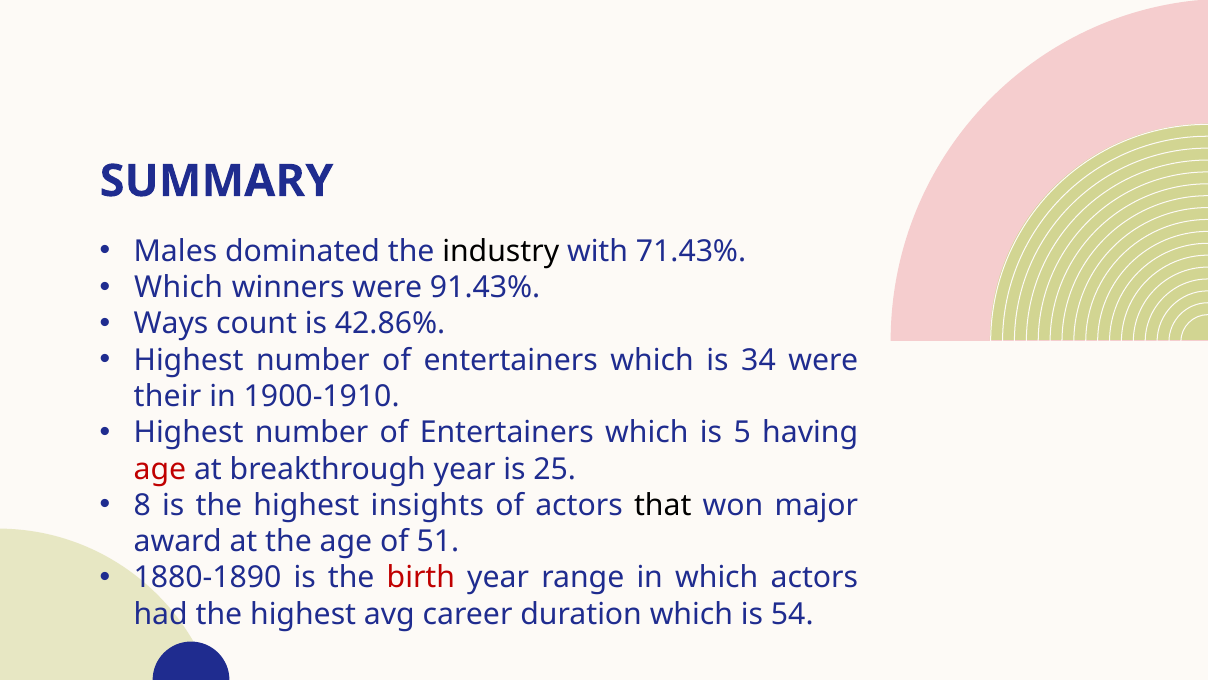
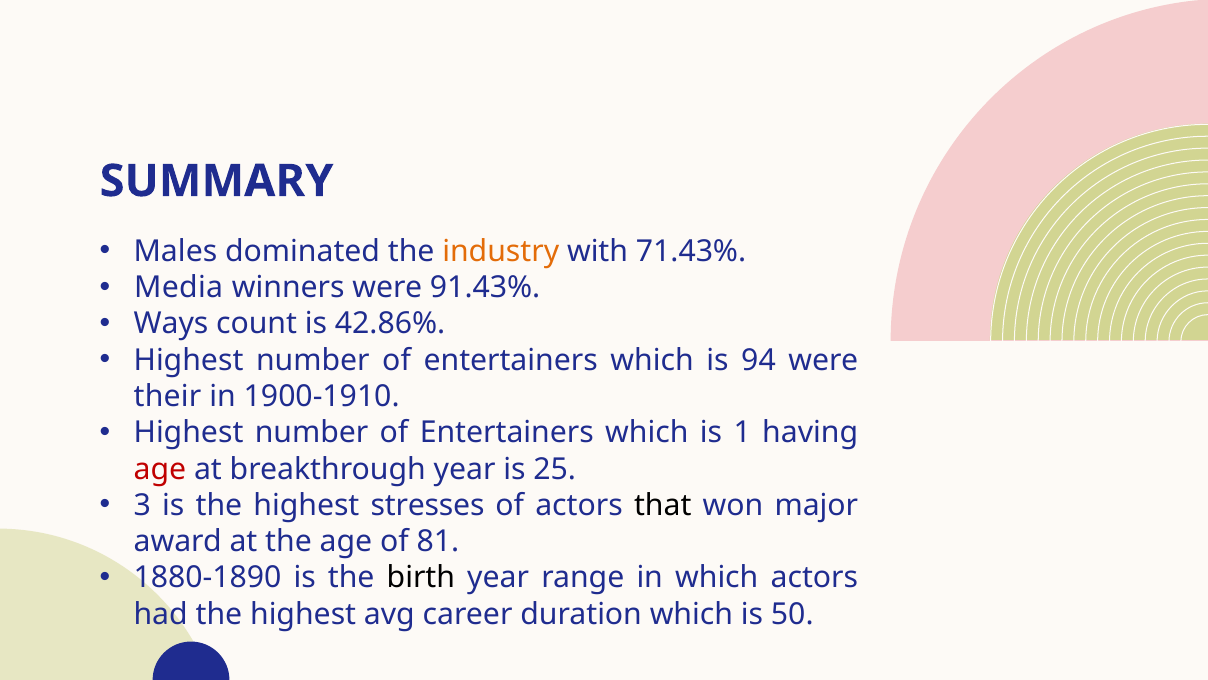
industry colour: black -> orange (501, 251)
Which: Which -> Media (179, 288)
34: 34 -> 94 (759, 360)
5: 5 -> 1 (742, 432)
8: 8 -> 3 (142, 505)
insights: insights -> stresses (428, 505)
51: 51 -> 81 (438, 541)
birth colour: red -> black (421, 577)
54: 54 -> 50 (792, 614)
